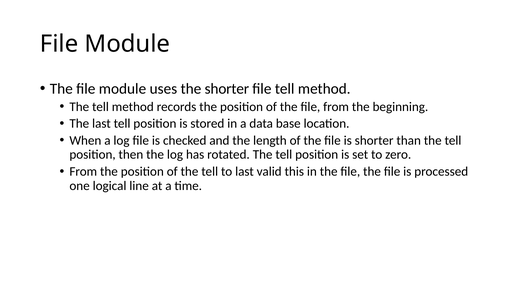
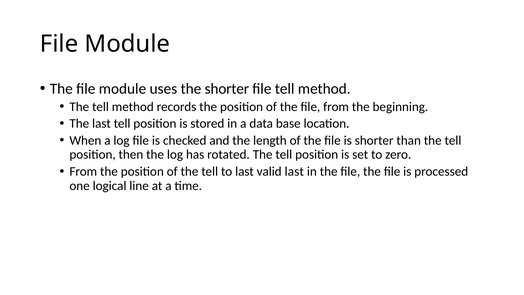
valid this: this -> last (294, 171)
